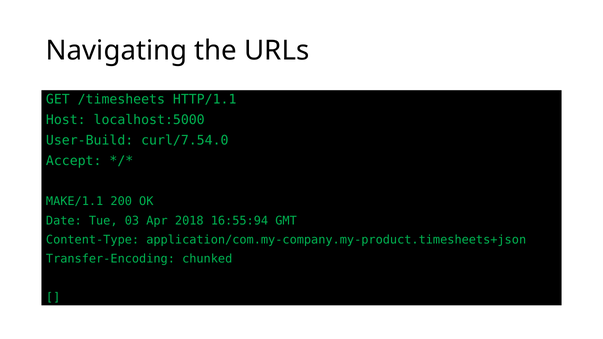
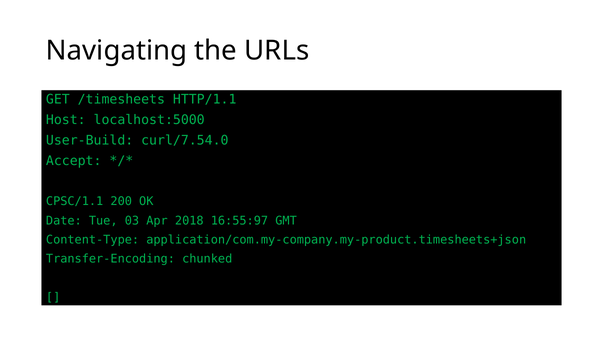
MAKE/1.1: MAKE/1.1 -> CPSC/1.1 (75, 202)
16:55:94: 16:55:94 -> 16:55:97 (239, 221)
